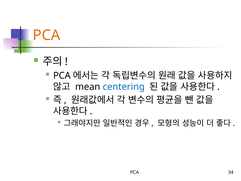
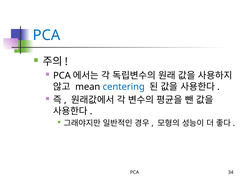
PCA colour: orange -> blue (47, 35)
